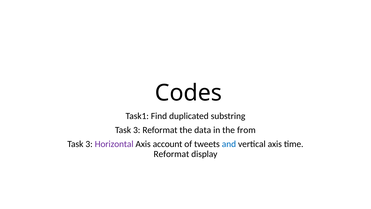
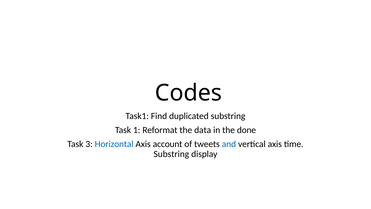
3: 3 -> 1 (137, 130)
from: from -> done (246, 130)
Horizontal colour: purple -> blue (114, 144)
Reformat: Reformat -> Substring (171, 154)
